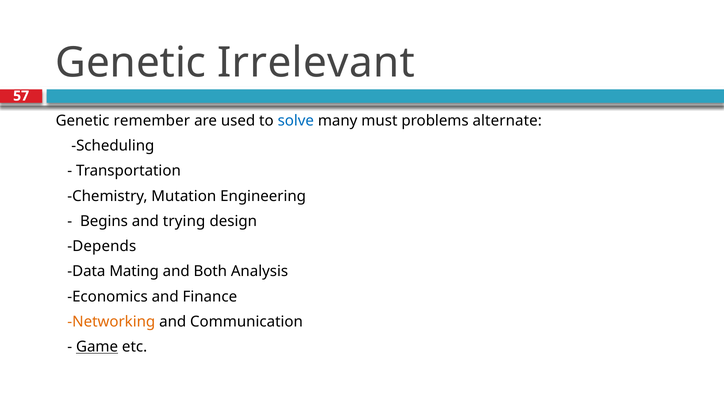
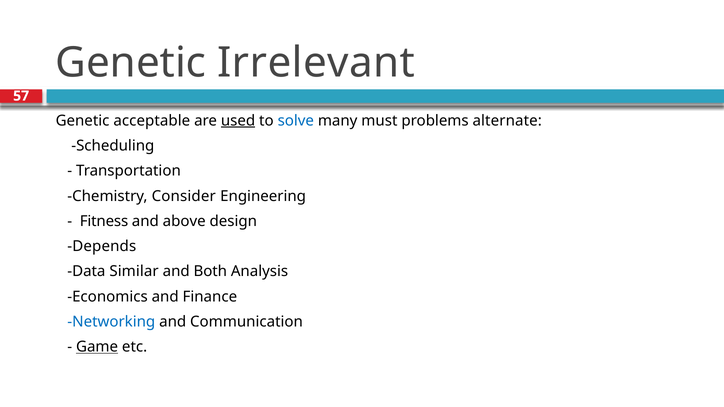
remember: remember -> acceptable (152, 121)
used underline: none -> present (238, 121)
Mutation: Mutation -> Consider (184, 196)
Begins: Begins -> Fitness (104, 221)
trying: trying -> above (184, 221)
Mating: Mating -> Similar (134, 272)
Networking colour: orange -> blue (111, 322)
